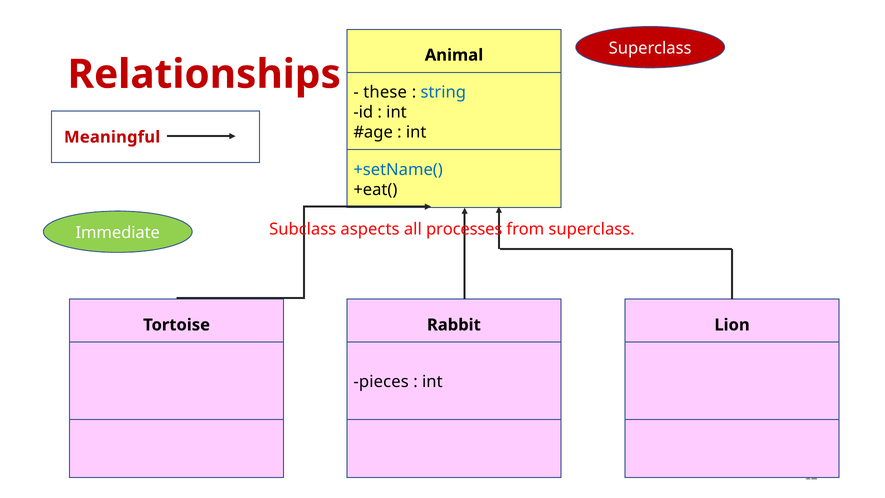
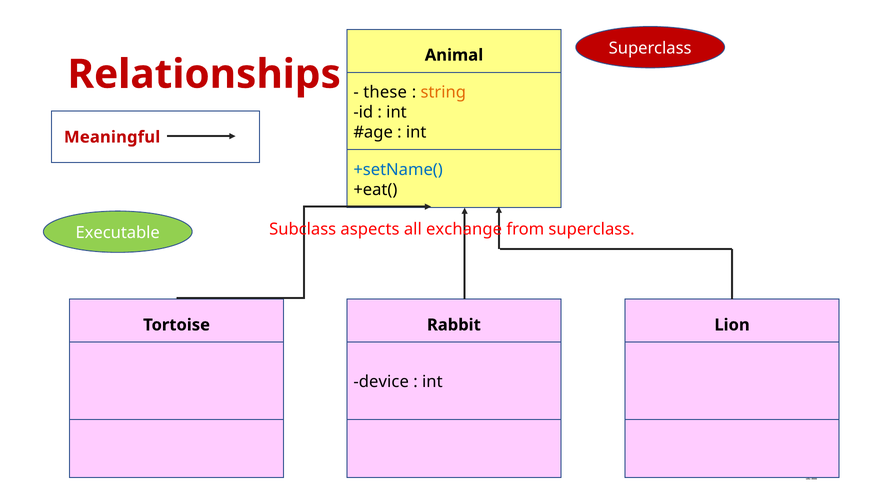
string colour: blue -> orange (443, 92)
processes: processes -> exchange (464, 229)
Immediate: Immediate -> Executable (118, 233)
pieces: pieces -> device (381, 382)
